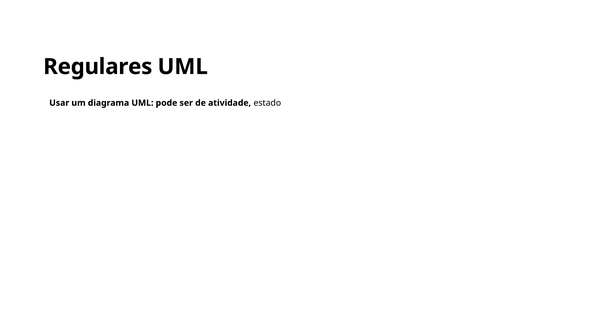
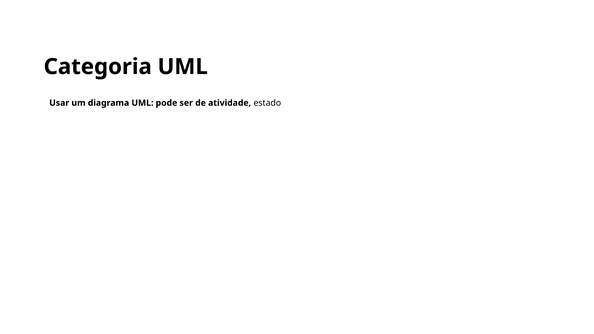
Regulares: Regulares -> Categoria (98, 67)
